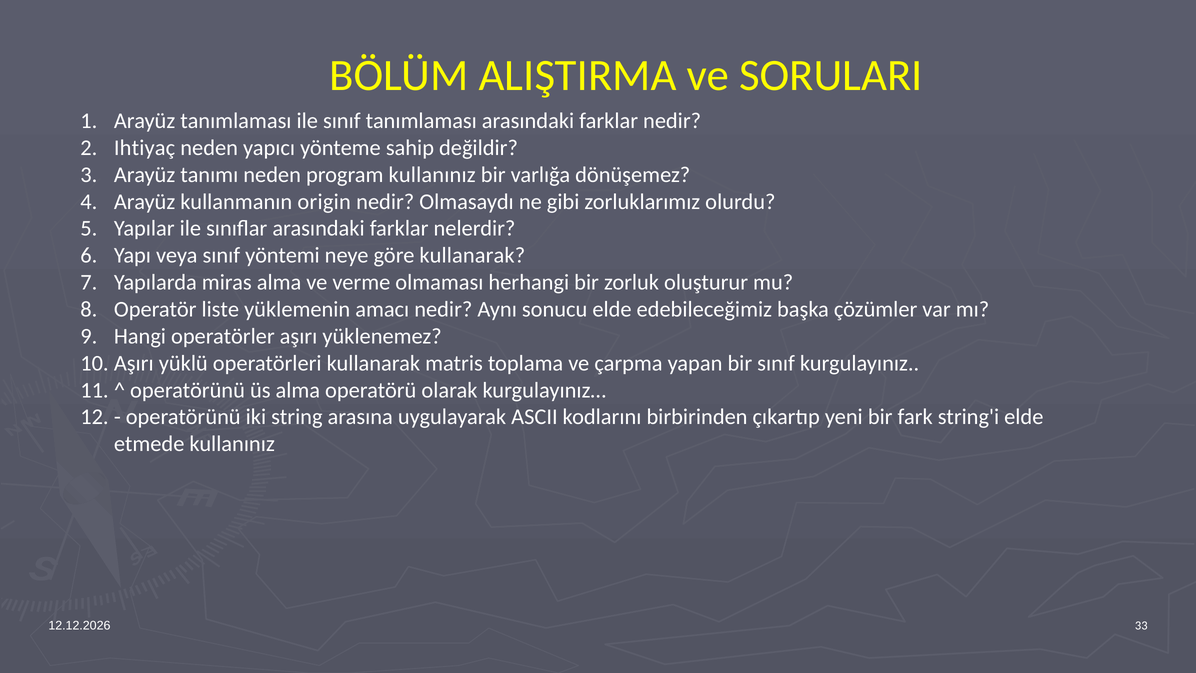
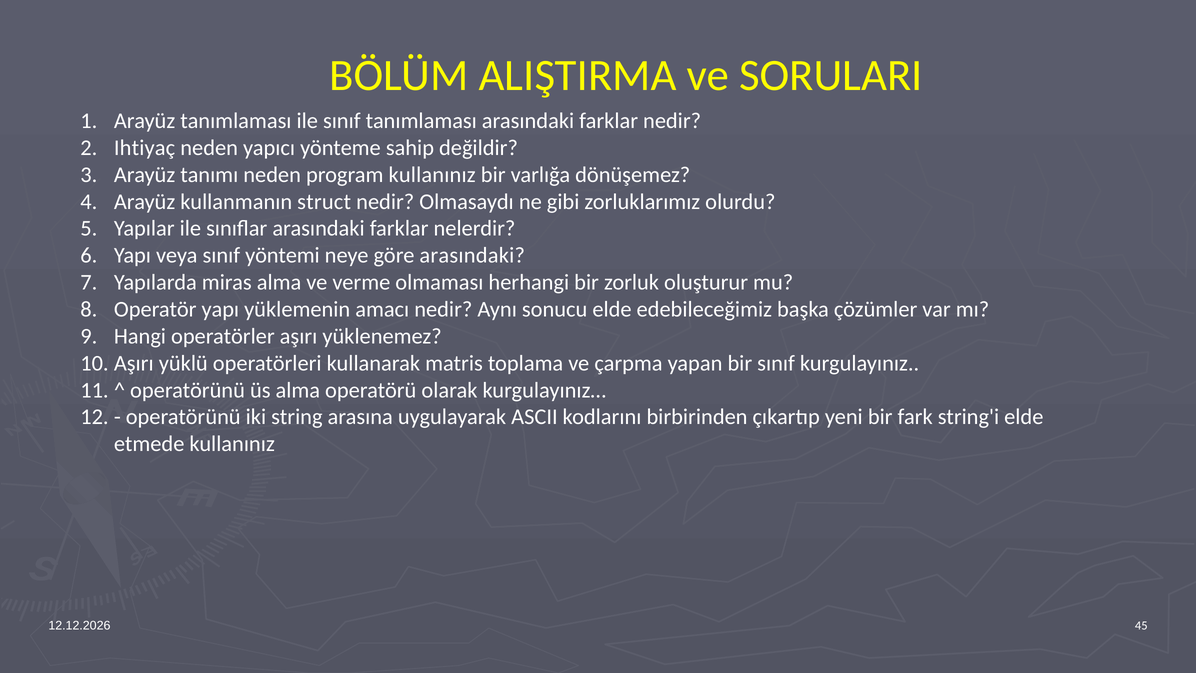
origin: origin -> struct (324, 202)
göre kullanarak: kullanarak -> arasındaki (472, 255)
Operatör liste: liste -> yapı (220, 309)
33: 33 -> 45 (1141, 625)
